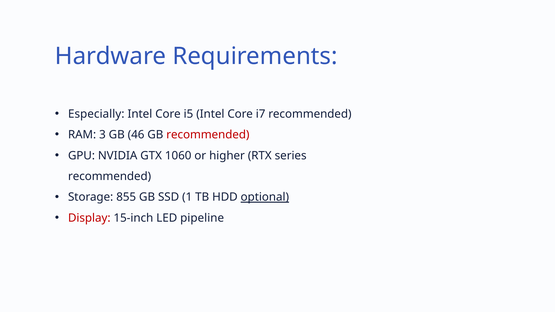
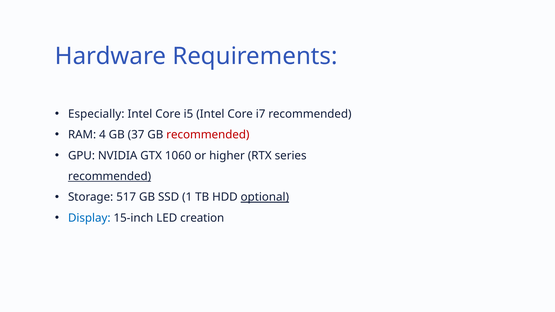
3: 3 -> 4 (102, 135)
46: 46 -> 37 (136, 135)
recommended underline: none -> present (110, 176)
855: 855 -> 517 (126, 197)
Display colour: red -> blue (89, 218)
pipeline: pipeline -> creation (202, 218)
